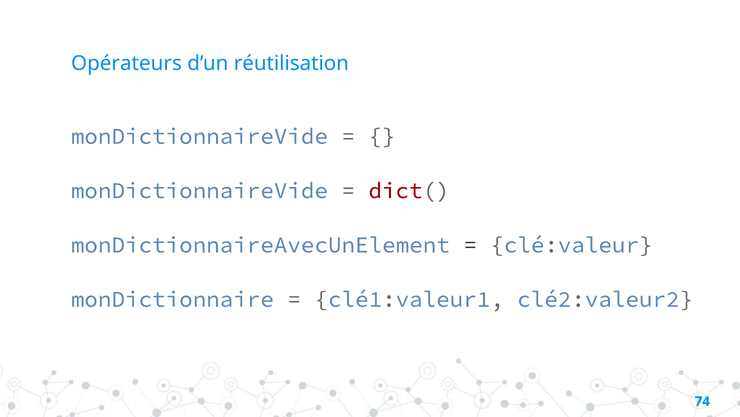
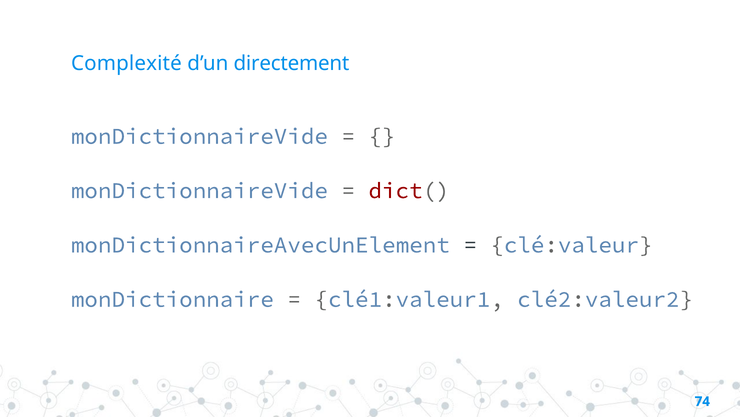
Opérateurs: Opérateurs -> Complexité (126, 63)
réutilisation: réutilisation -> directement (291, 63)
